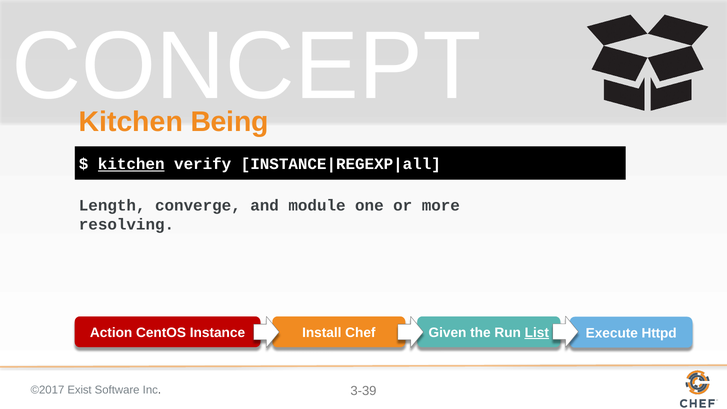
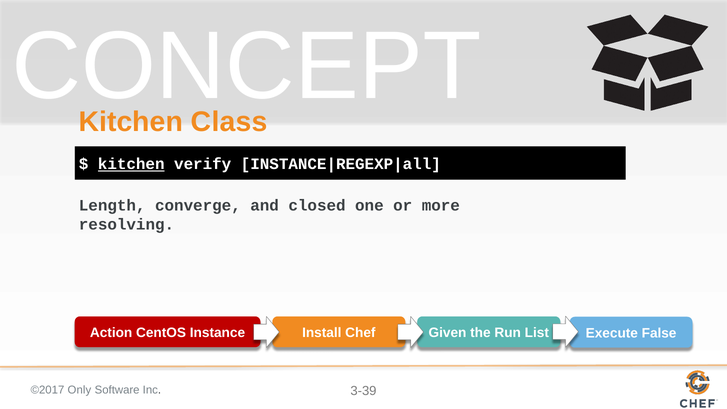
Being: Being -> Class (229, 122)
module: module -> closed (317, 205)
List underline: present -> none (537, 333)
Httpd: Httpd -> False (659, 333)
Exist: Exist -> Only (79, 390)
